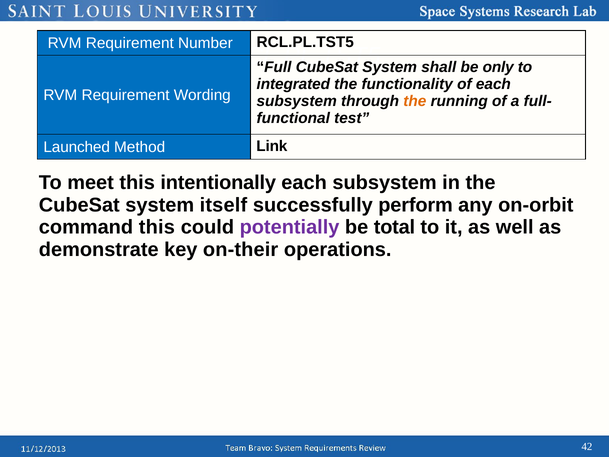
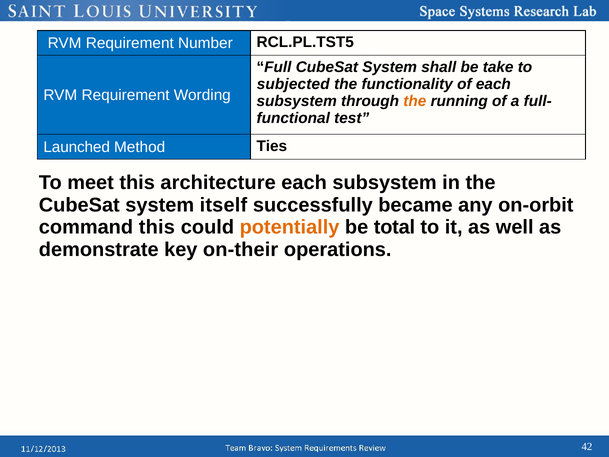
only: only -> take (498, 67)
integrated: integrated -> subjected (293, 84)
Link: Link -> Ties (272, 146)
intentionally: intentionally -> architecture (218, 183)
perform: perform -> became (415, 205)
potentially colour: purple -> orange (290, 227)
